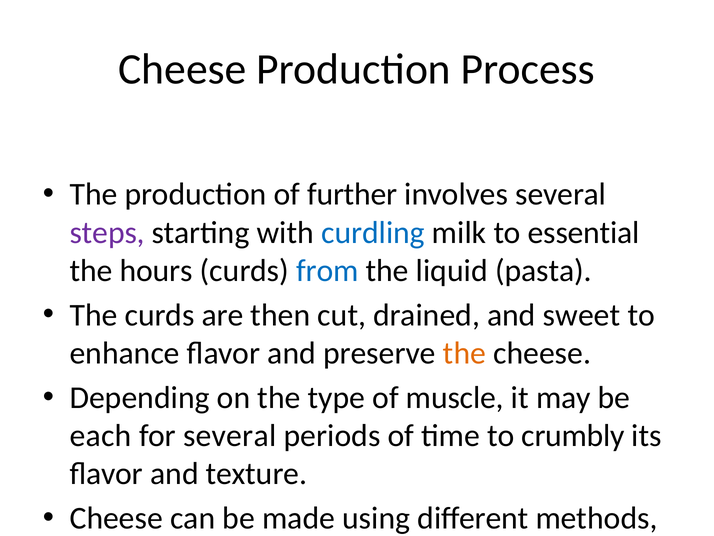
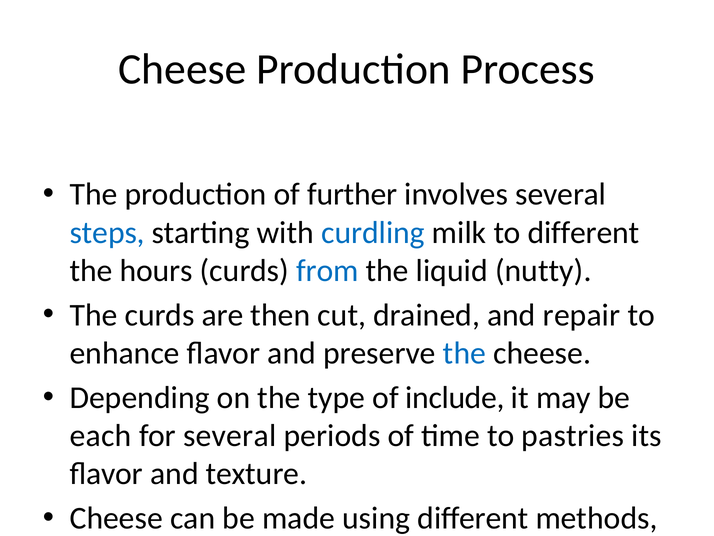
steps colour: purple -> blue (107, 232)
to essential: essential -> different (584, 232)
pasta: pasta -> nutty (543, 270)
sweet: sweet -> repair (582, 315)
the colour: orange -> blue (464, 353)
muscle: muscle -> include (455, 397)
crumbly: crumbly -> pastries (573, 435)
